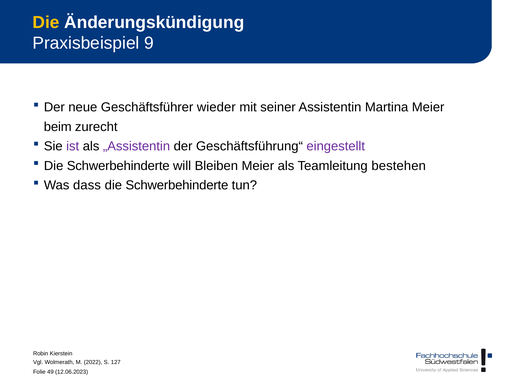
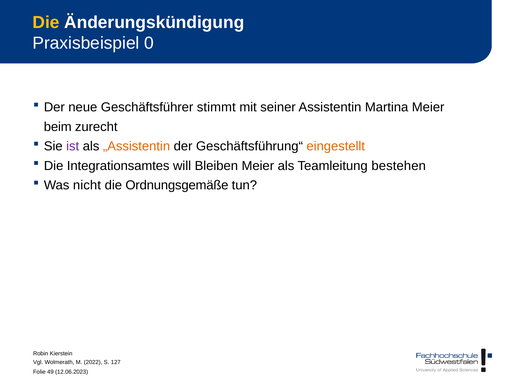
9: 9 -> 0 (149, 43)
wieder: wieder -> stimmt (216, 107)
„Assistentin colour: purple -> orange (137, 146)
eingestellt colour: purple -> orange (336, 146)
Schwerbehinderte: Schwerbehinderte -> Integrationsamtes (118, 166)
dass: dass -> nicht (87, 185)
Schwerbehinderte: Schwerbehinderte -> Ordnungsgemäße (177, 185)
